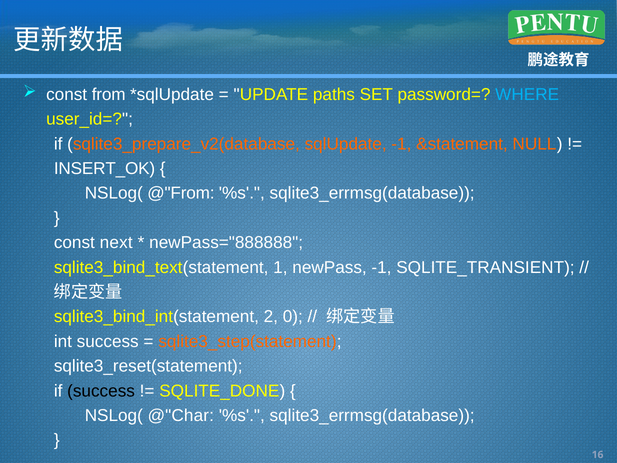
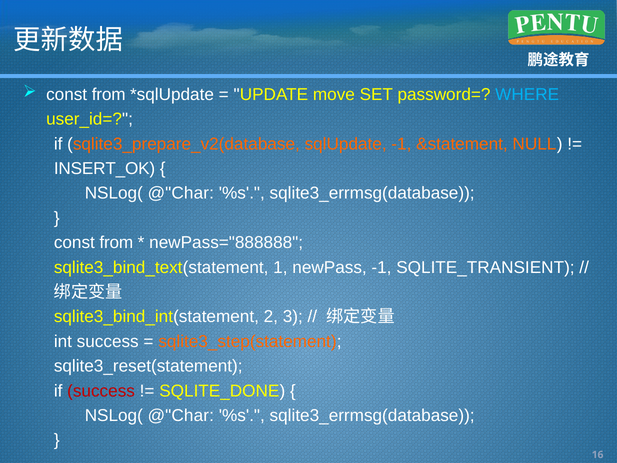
paths: paths -> move (334, 94)
@"From: @"From -> @"Char (181, 193)
next: next -> from (116, 243)
0: 0 -> 3 (293, 317)
success colour: black -> red (101, 391)
